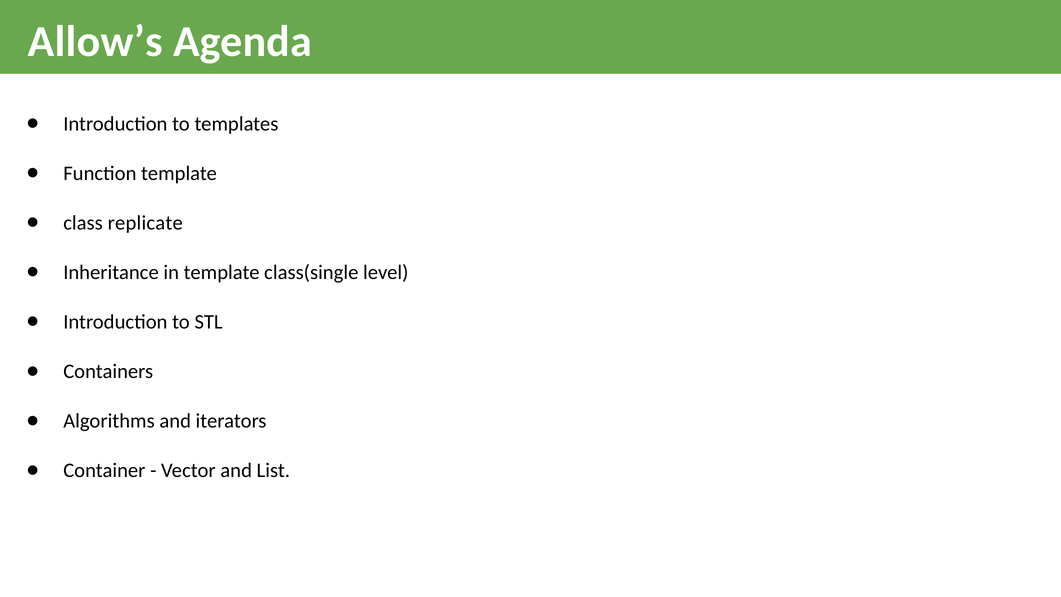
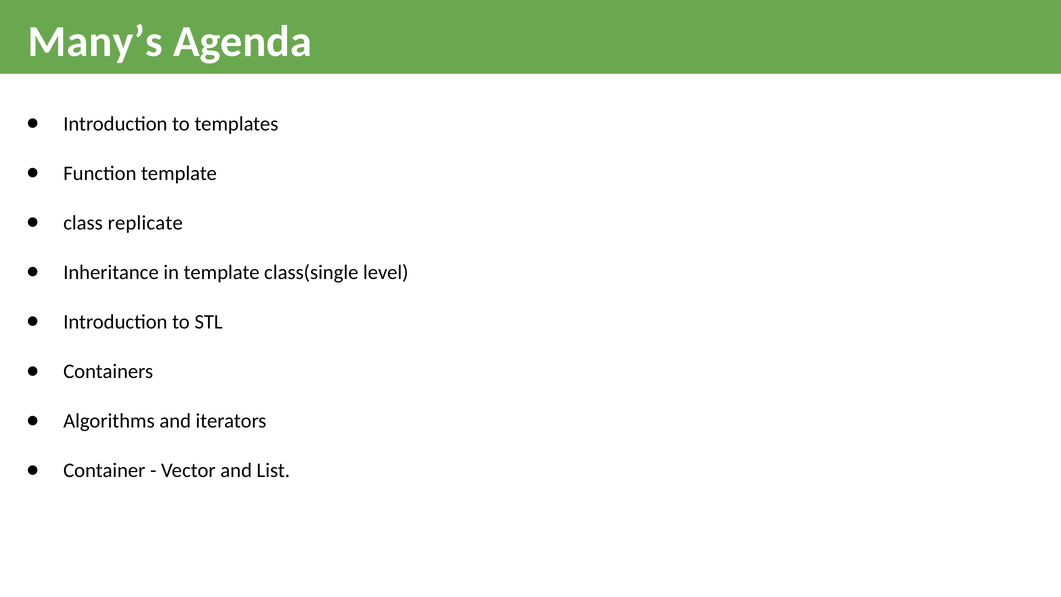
Allow’s: Allow’s -> Many’s (95, 42)
